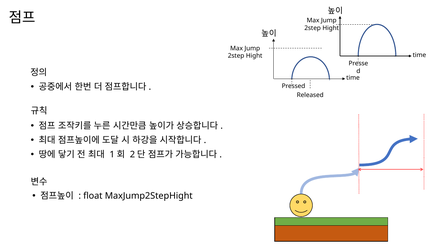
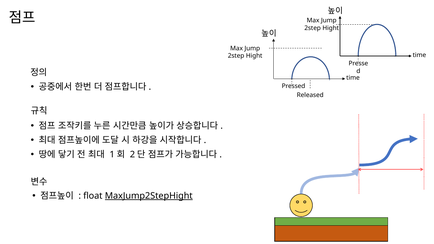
MaxJump2StepHight underline: none -> present (149, 196)
